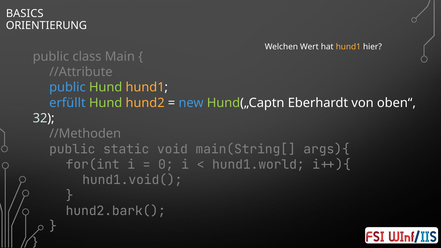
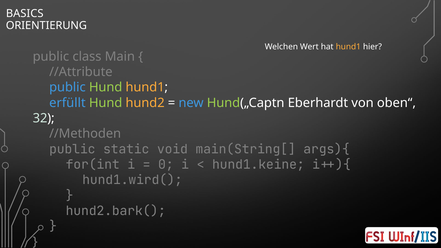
hund1.world: hund1.world -> hund1.keine (258, 165)
hund1.void(: hund1.void( -> hund1.wird( (132, 180)
